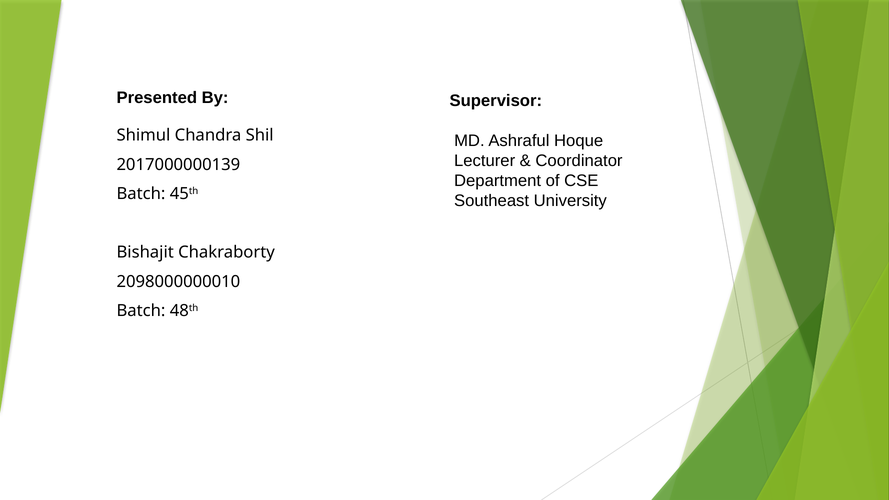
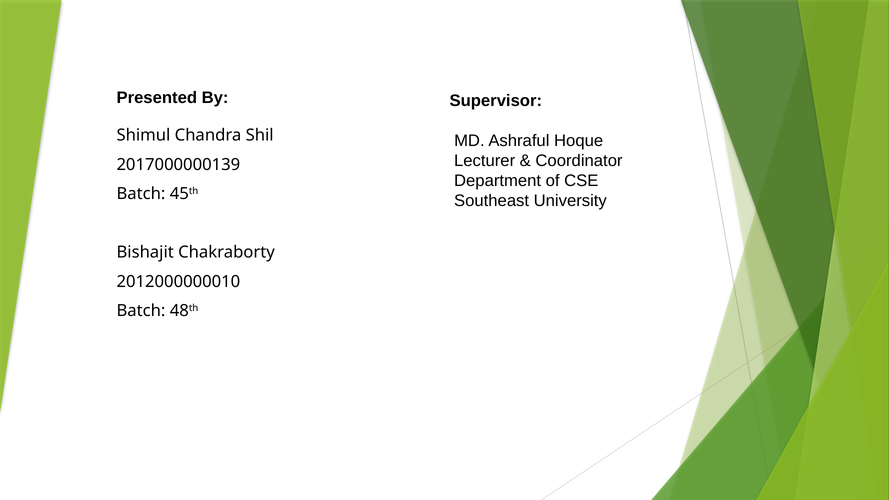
2098000000010: 2098000000010 -> 2012000000010 (178, 282)
